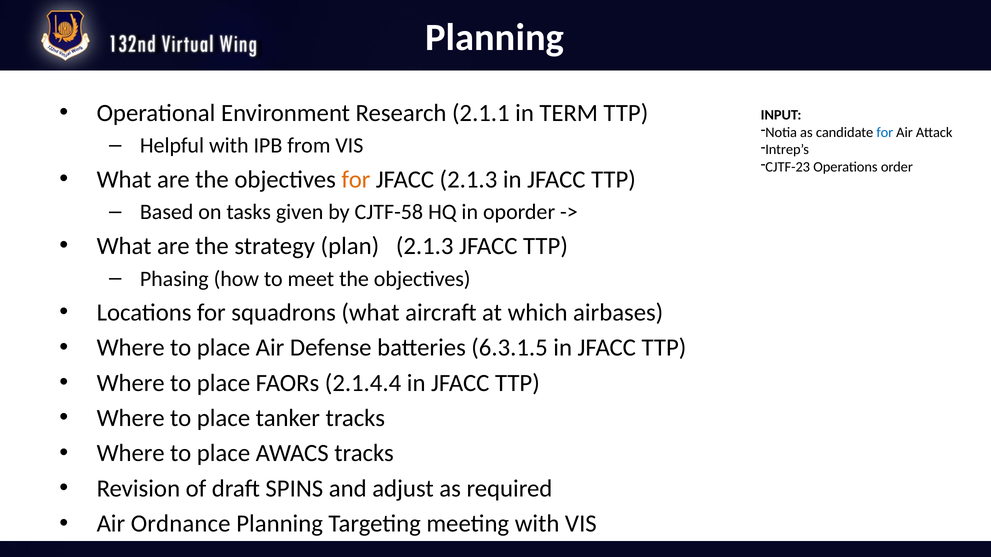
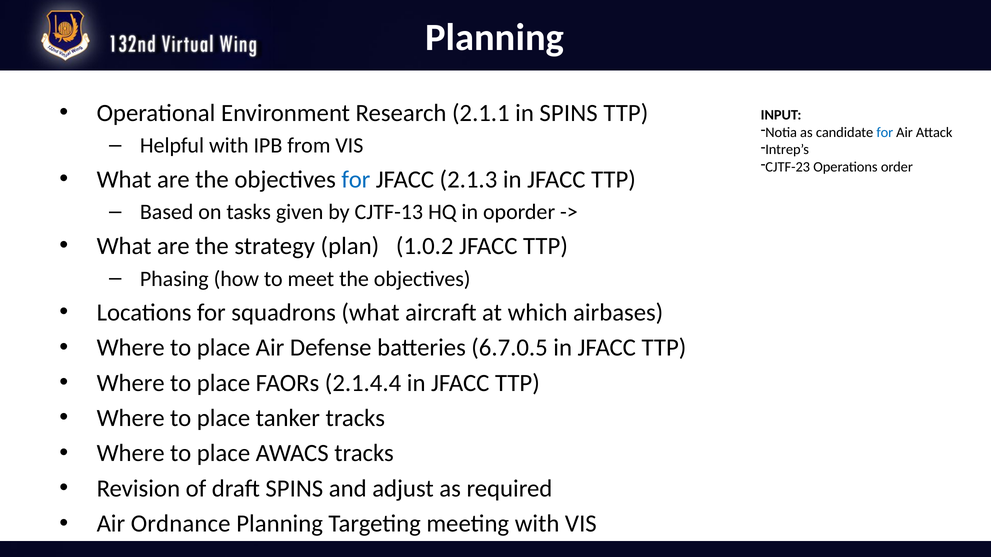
in TERM: TERM -> SPINS (569, 113)
for colour: orange -> blue (356, 180)
CJTF-58: CJTF-58 -> CJTF-13 (389, 212)
plan 2.1.3: 2.1.3 -> 1.0.2 (425, 246)
6.3.1.5: 6.3.1.5 -> 6.7.0.5 (510, 348)
